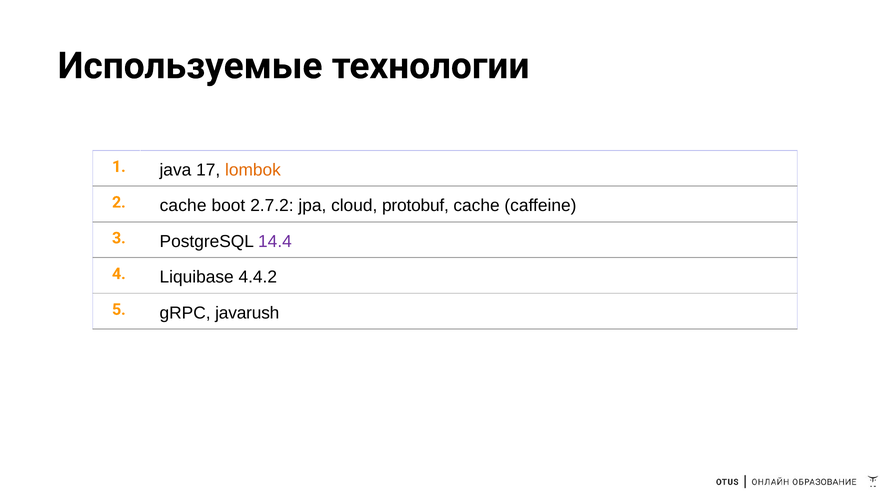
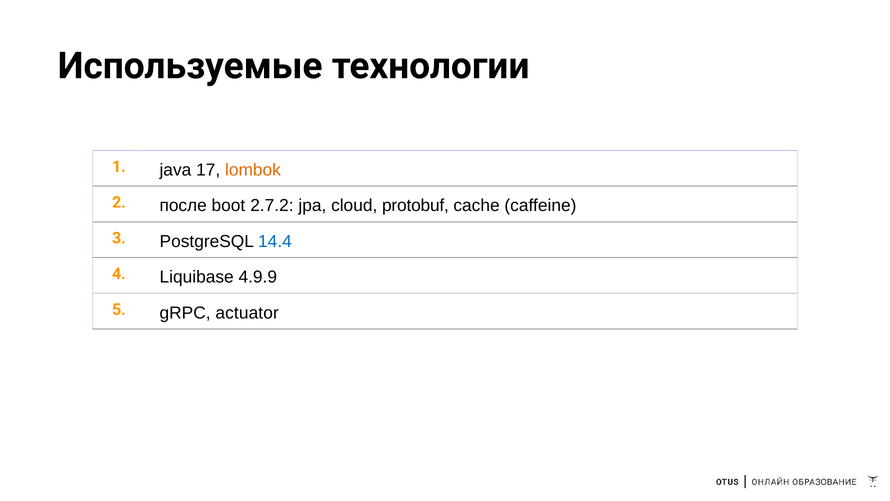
2 cache: cache -> после (183, 206)
14.4 colour: purple -> blue (275, 241)
4.4.2: 4.4.2 -> 4.9.9 (258, 277)
javarush: javarush -> actuator (247, 313)
